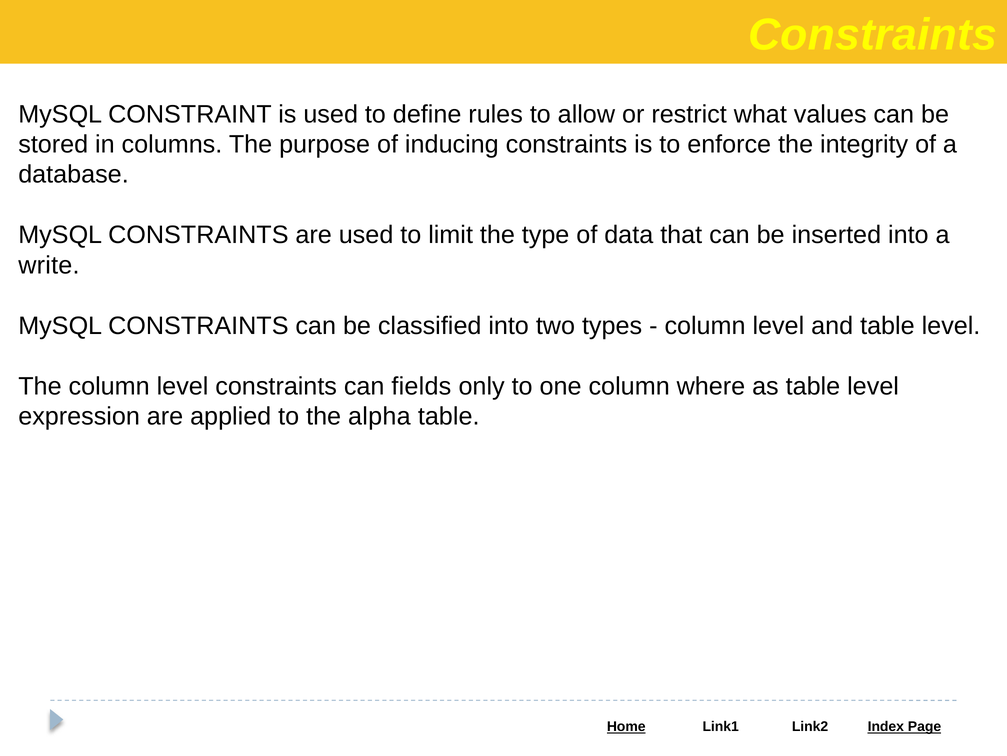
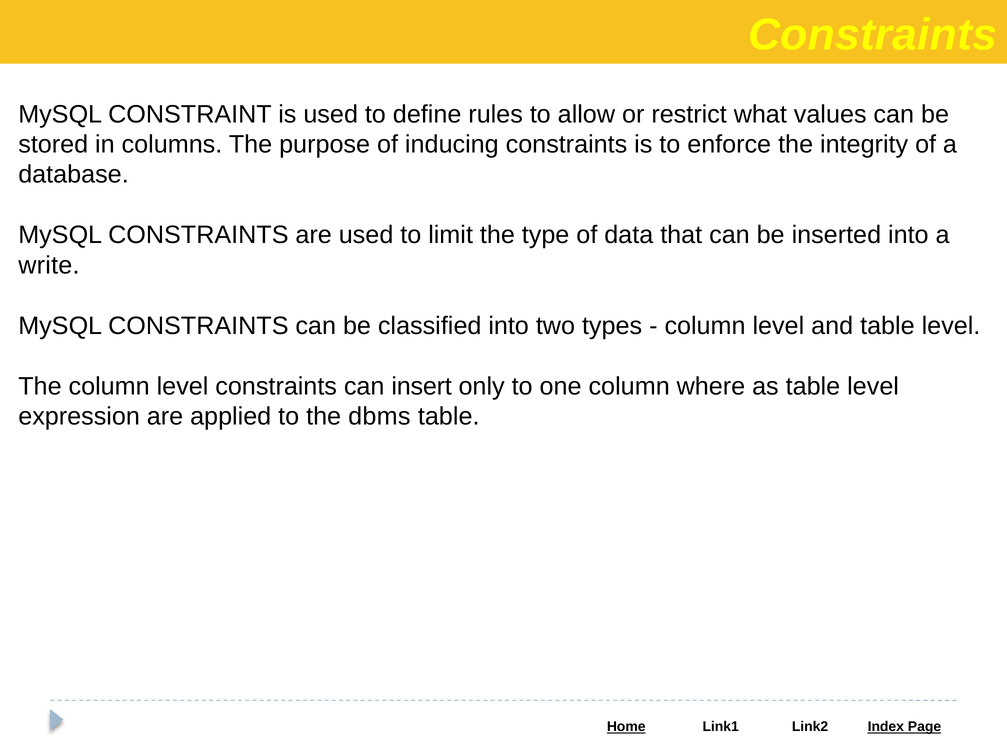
fields: fields -> insert (422, 386)
alpha: alpha -> dbms (379, 416)
